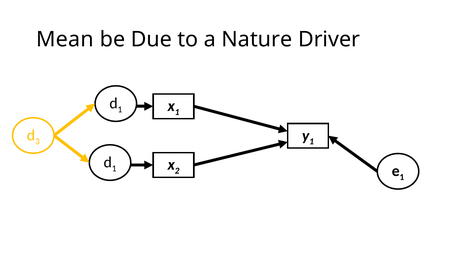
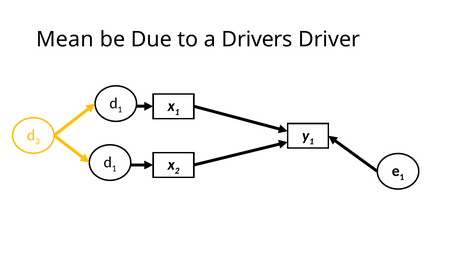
Nature: Nature -> Drivers (257, 39)
